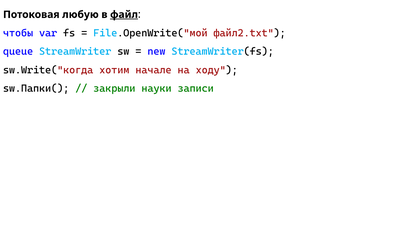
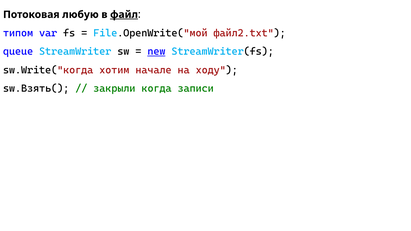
чтобы: чтобы -> типом (18, 33)
new underline: none -> present (156, 52)
sw.Папки(: sw.Папки( -> sw.Взять( (36, 89)
науки: науки -> когда (157, 89)
